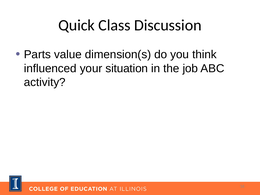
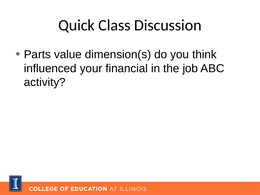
situation: situation -> financial (127, 68)
